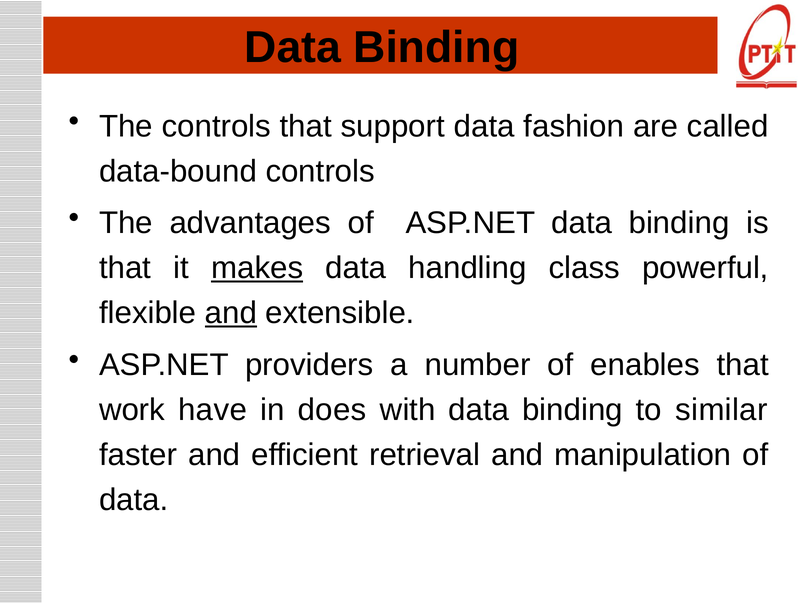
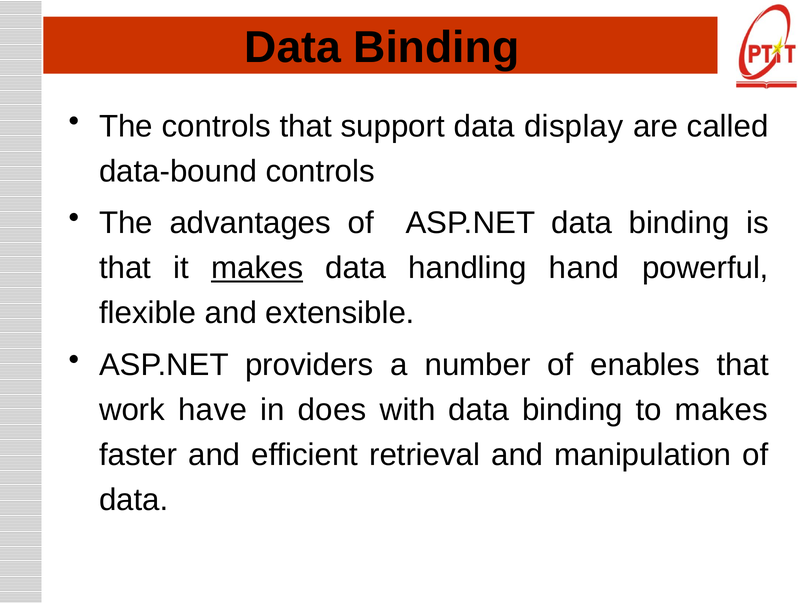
fashion: fashion -> display (574, 126)
class: class -> hand (584, 268)
and underline: present -> none (231, 313)
to similar: similar -> makes (721, 410)
